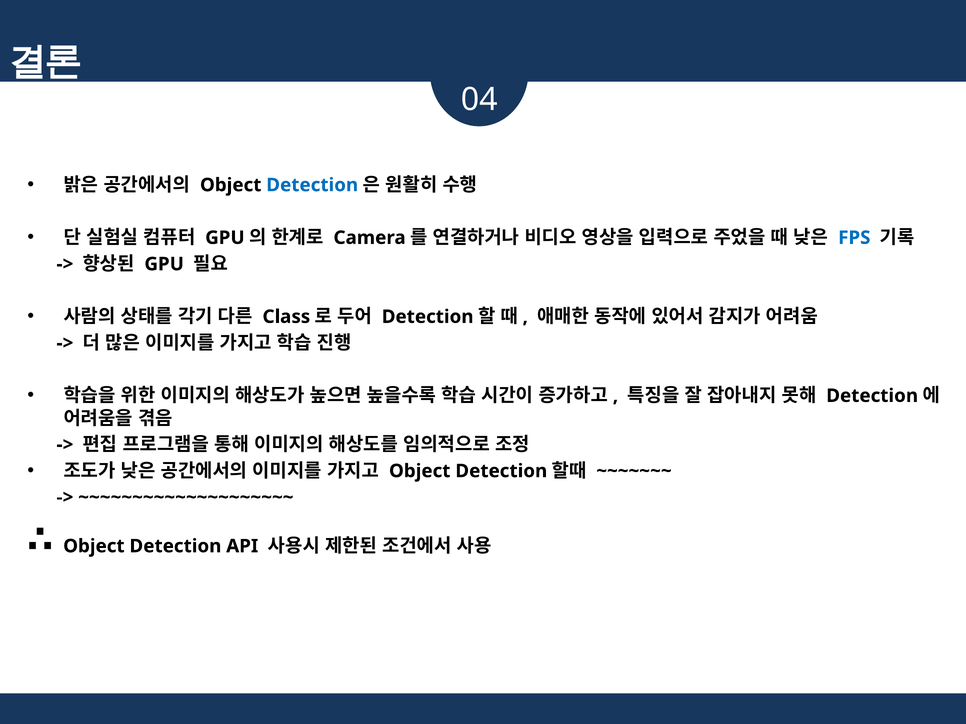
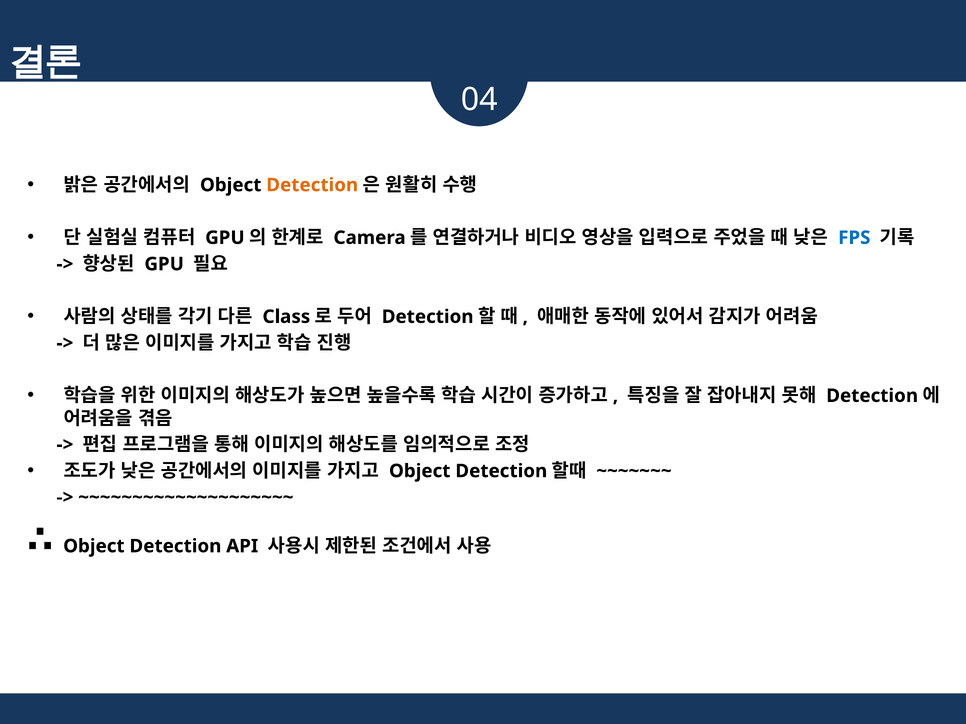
Detection colour: blue -> orange (312, 185)
